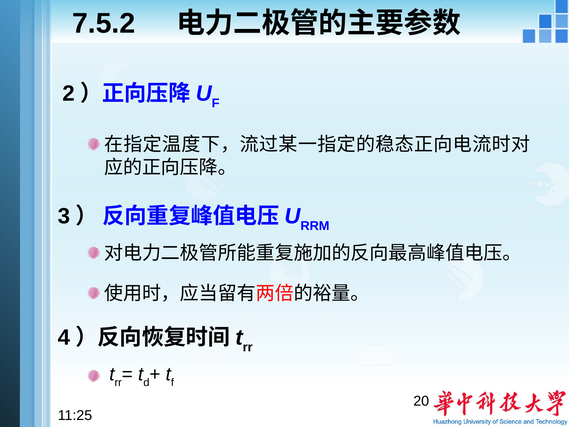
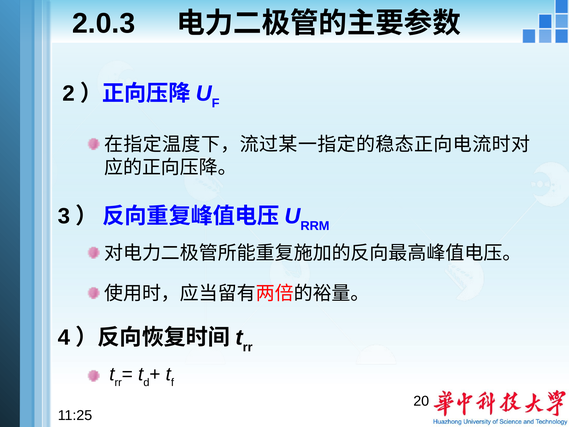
7.5.2: 7.5.2 -> 2.0.3 (104, 23)
